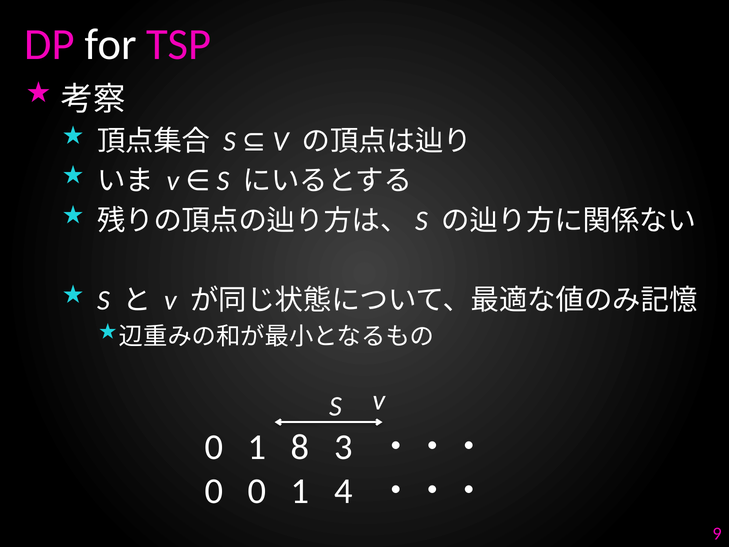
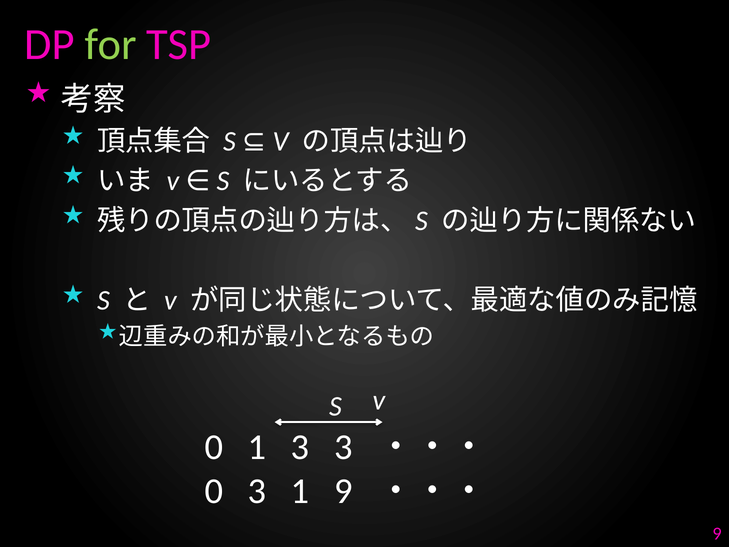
for colour: white -> light green (111, 45)
1 8: 8 -> 3 (300, 447)
0 0: 0 -> 3 (257, 491)
1 4: 4 -> 9 (343, 491)
